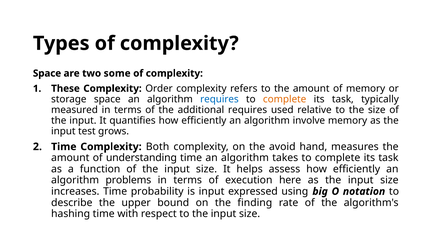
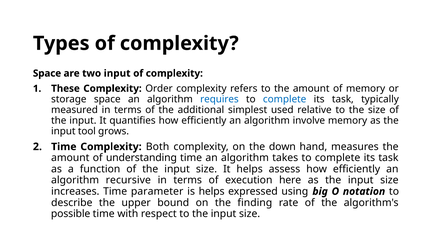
two some: some -> input (117, 73)
complete colour: orange -> blue (285, 99)
additional requires: requires -> simplest (248, 110)
test: test -> tool (87, 131)
avoid: avoid -> down (282, 147)
problems: problems -> recursive (128, 180)
probability: probability -> parameter (157, 191)
is input: input -> helps (212, 191)
hashing: hashing -> possible (71, 214)
